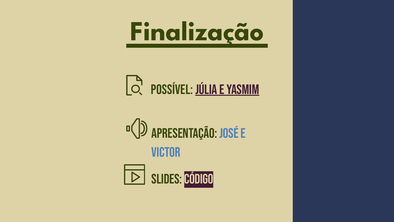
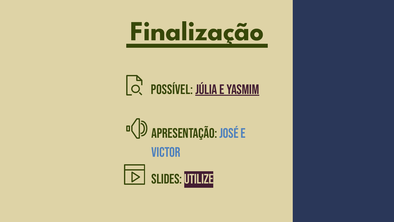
Código: Código -> Utilize (199, 179)
